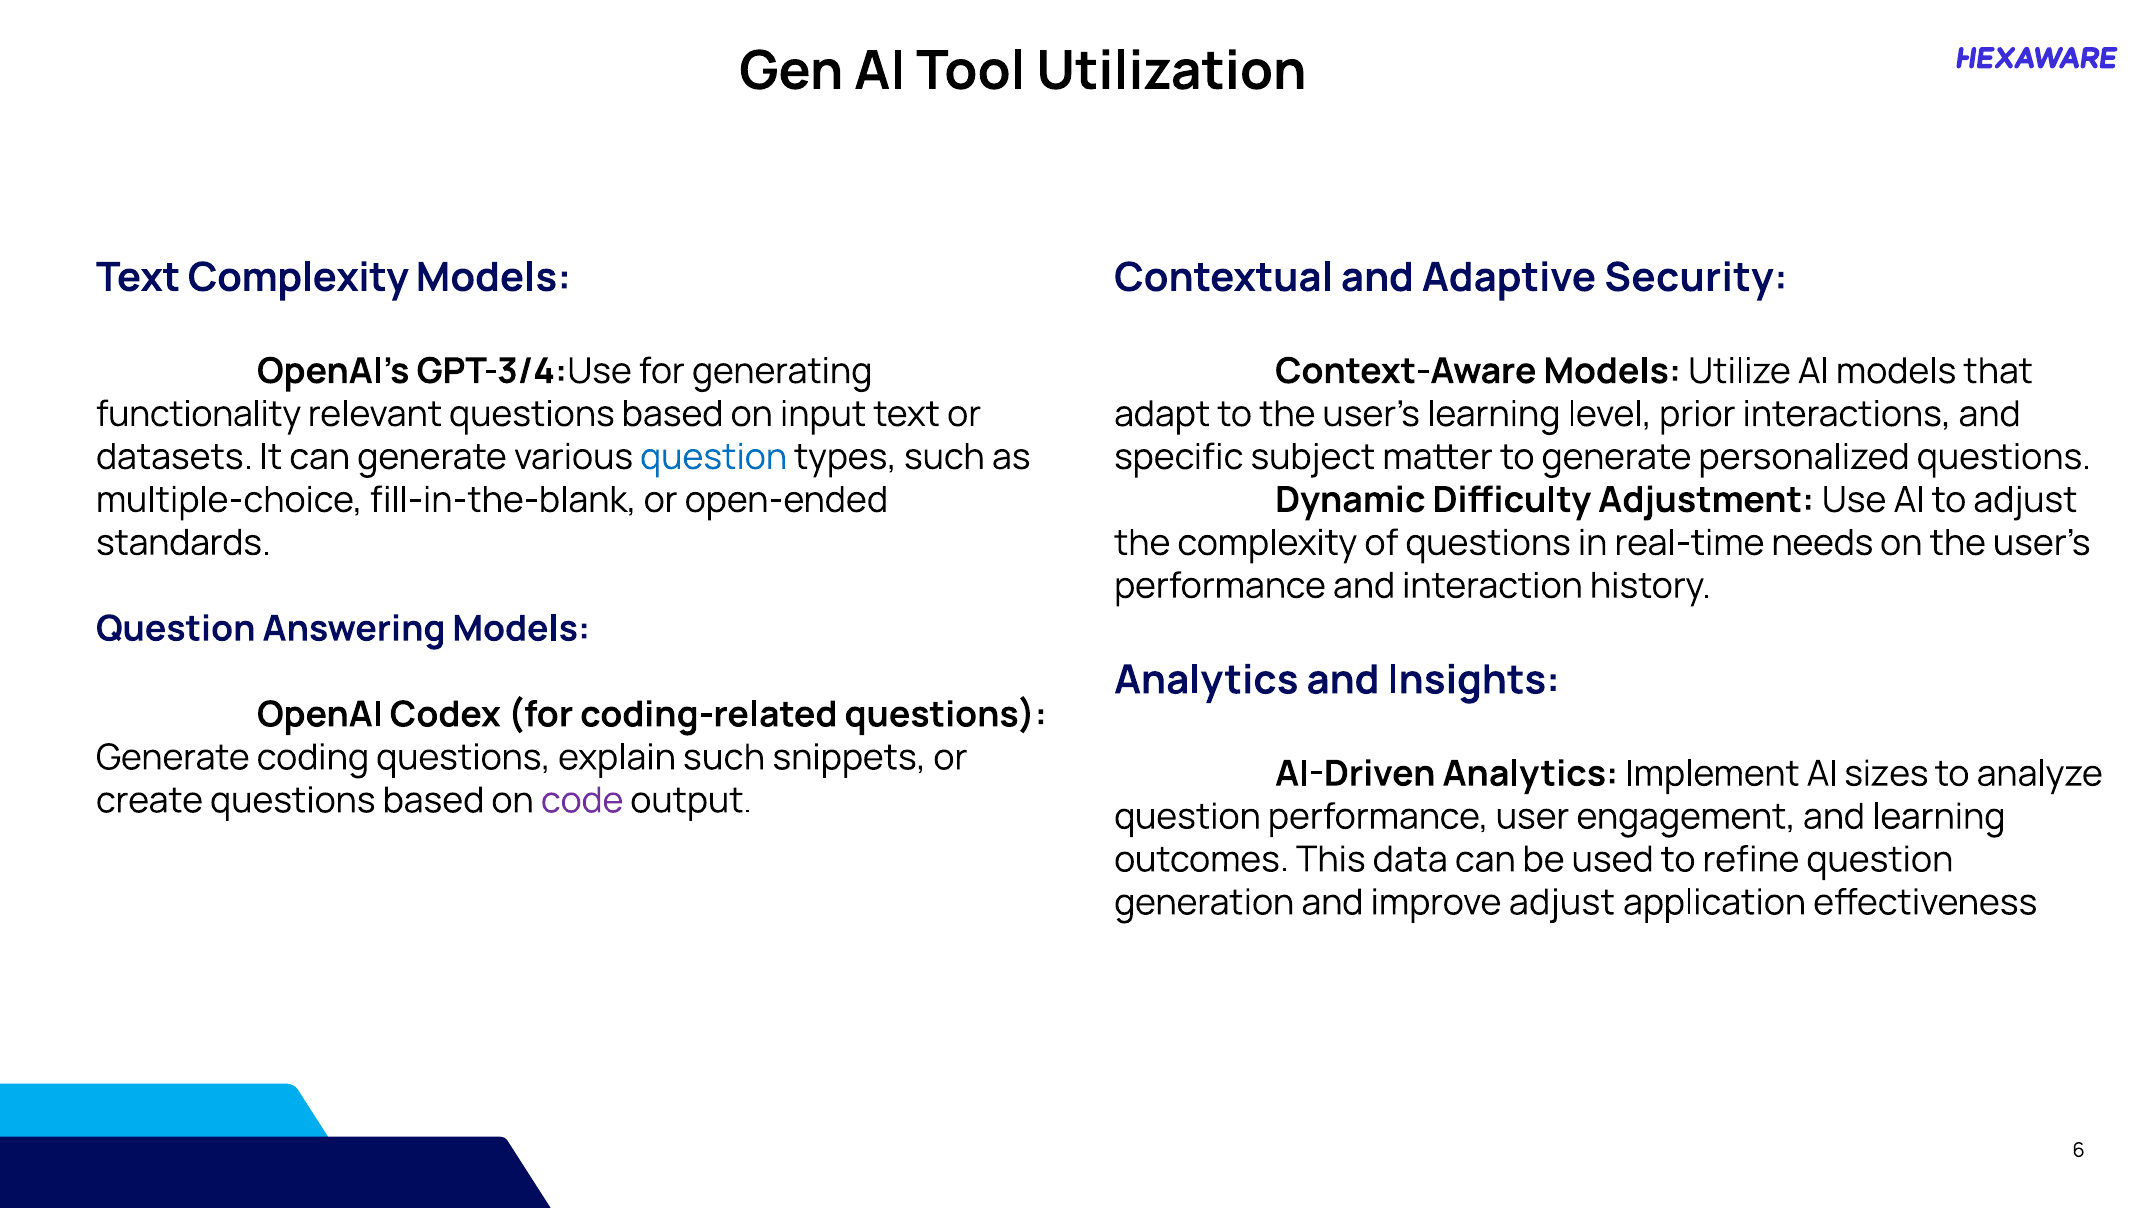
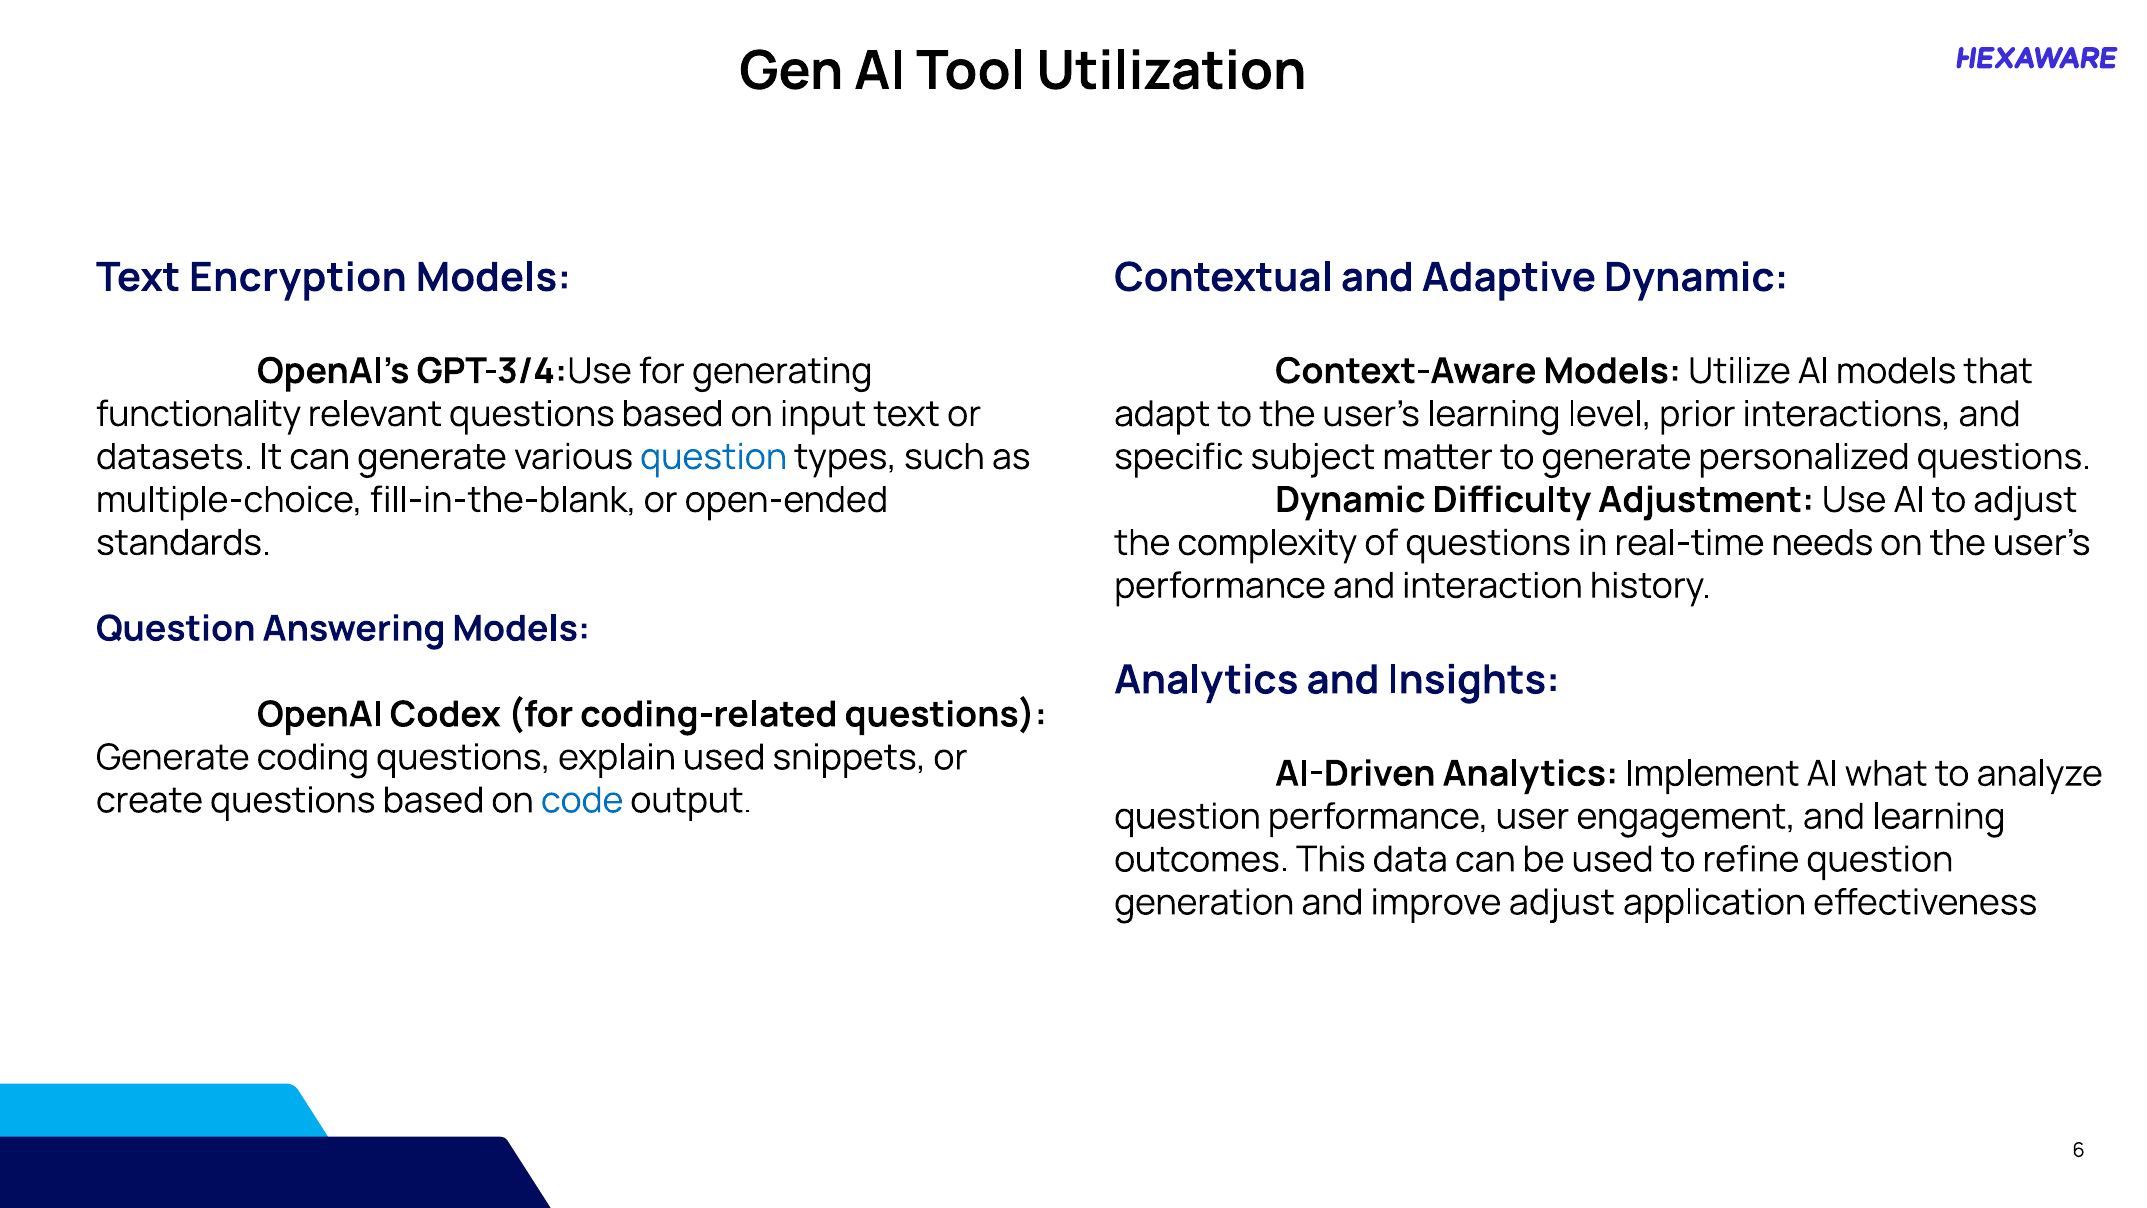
Text Complexity: Complexity -> Encryption (298, 278)
Adaptive Security: Security -> Dynamic (1696, 278)
explain such: such -> used (724, 757)
sizes: sizes -> what (1886, 774)
code colour: purple -> blue (582, 800)
